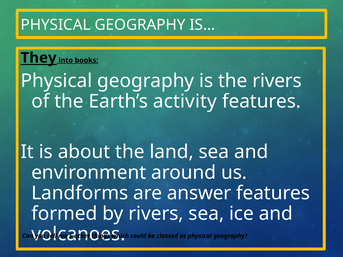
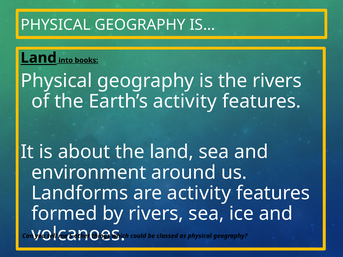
They: They -> Land (39, 58)
are answer: answer -> activity (199, 193)
